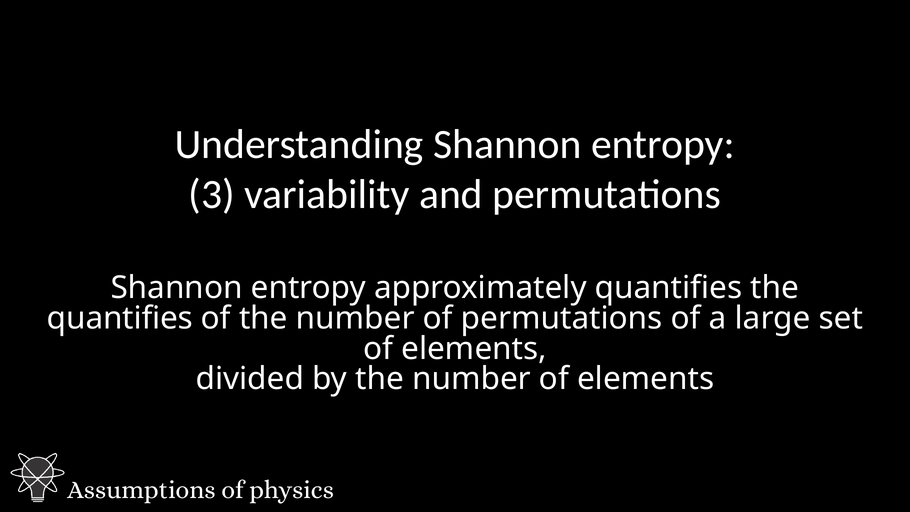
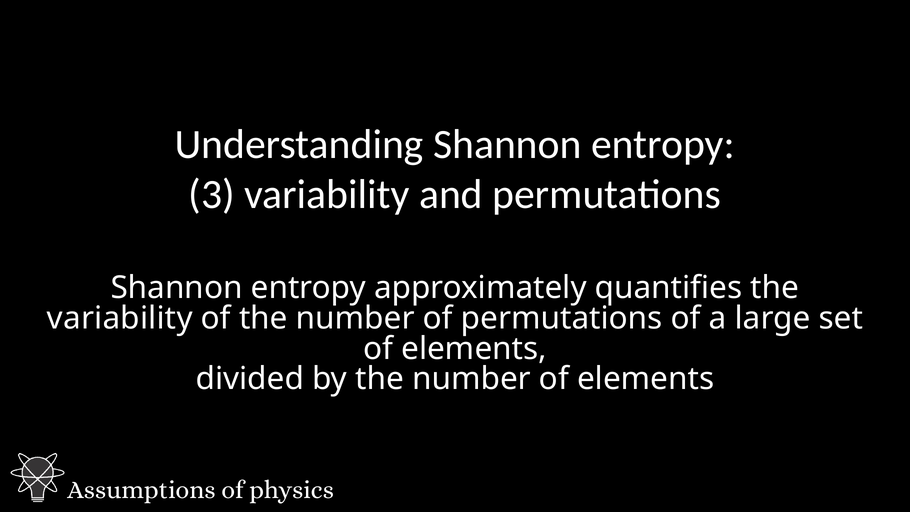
quantifies: quantifies -> variability (120, 318)
